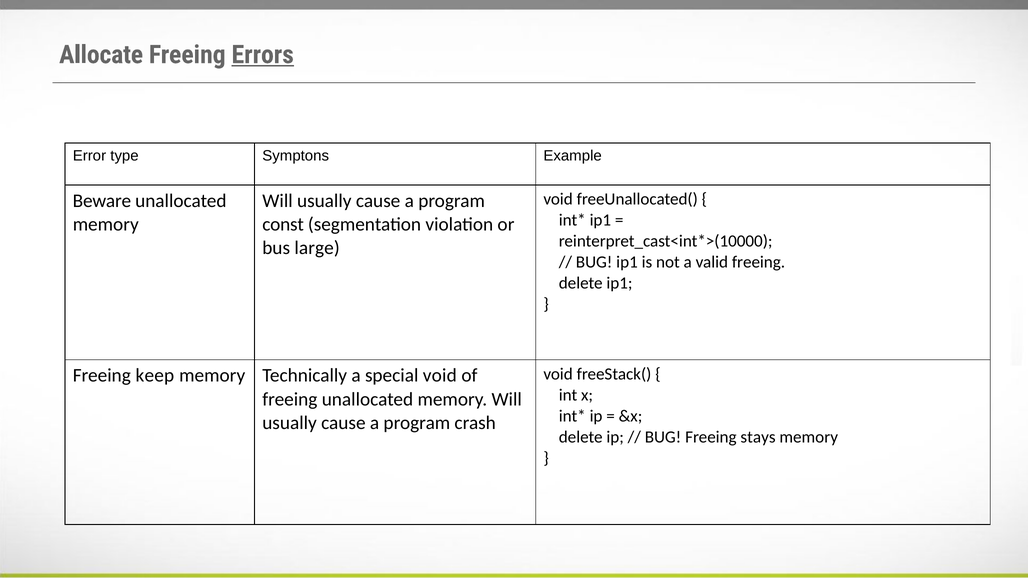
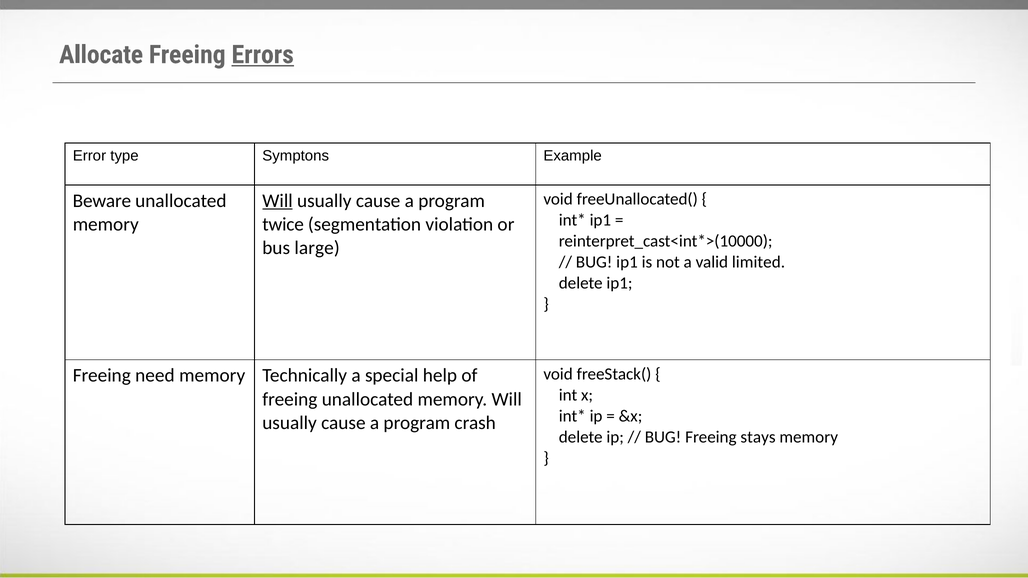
Will underline: none -> present (278, 201)
const: const -> twice (283, 224)
valid freeing: freeing -> limited (759, 262)
keep: keep -> need (155, 376)
special void: void -> help (440, 376)
